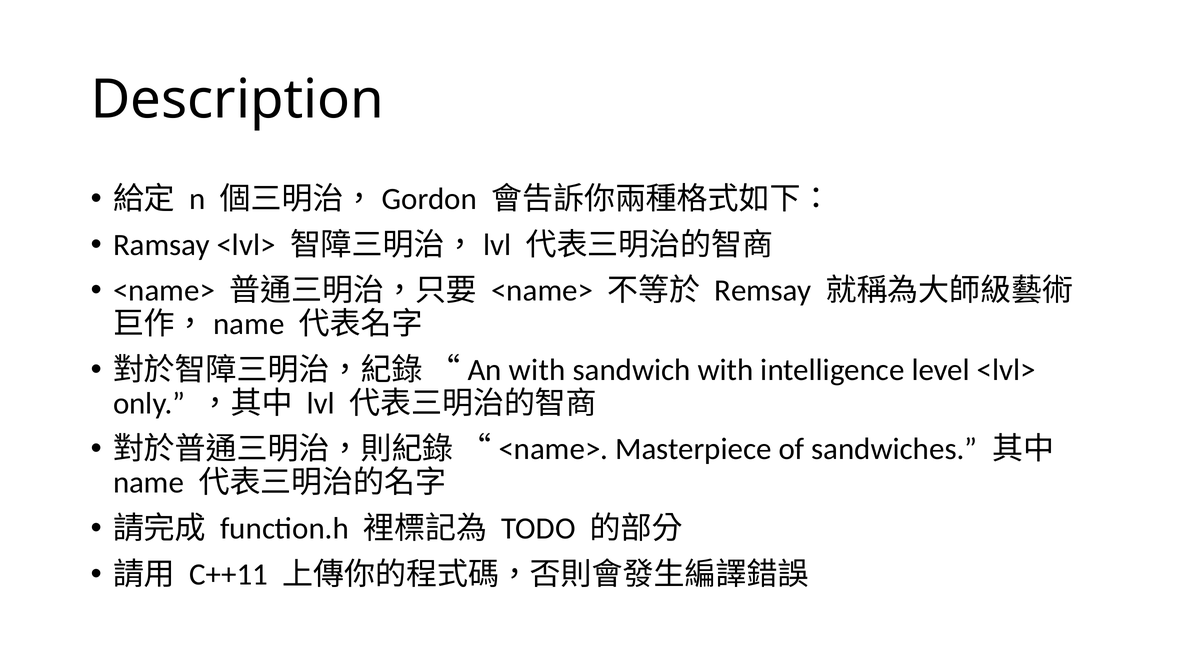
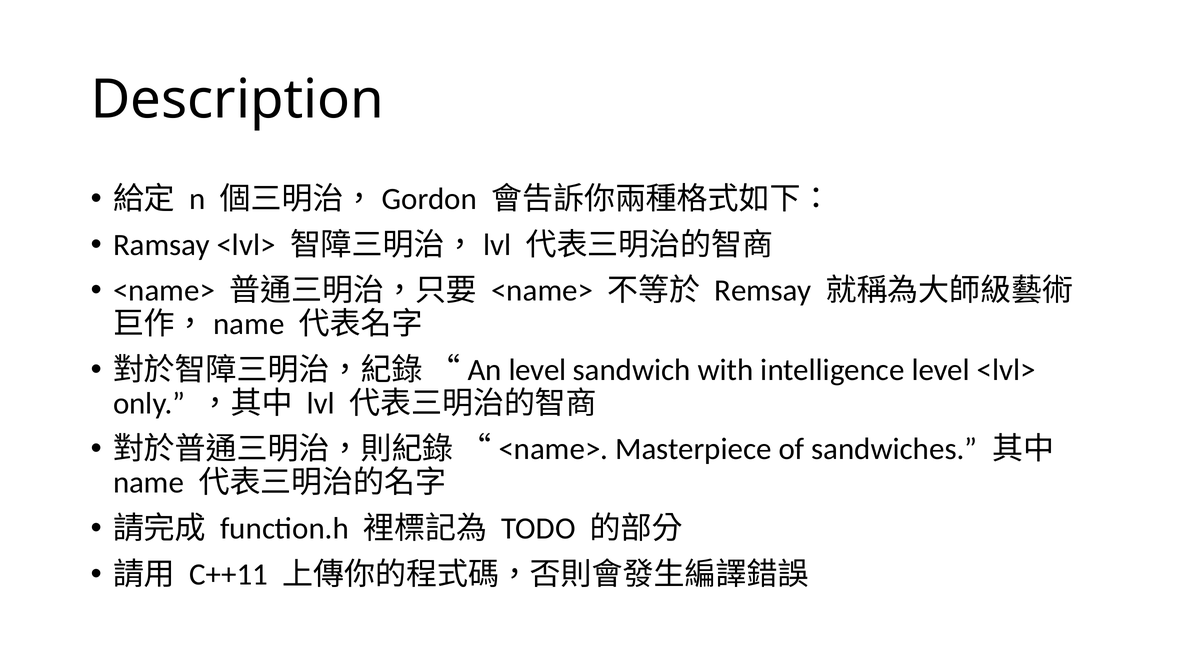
An with: with -> level (537, 370)
